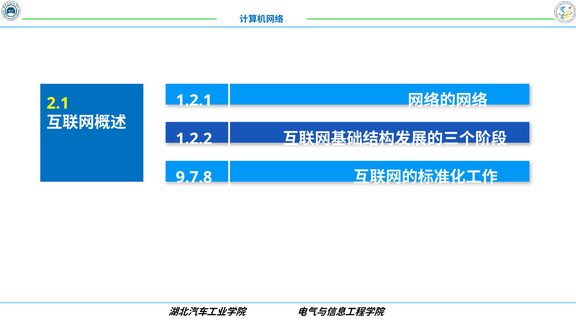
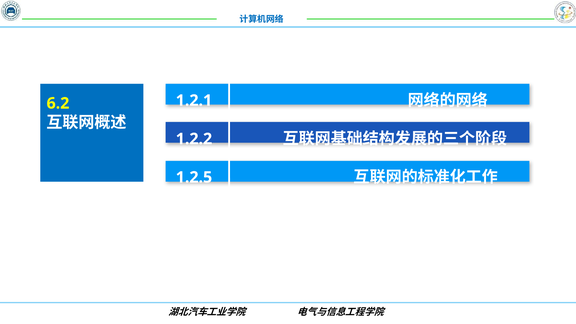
2.1: 2.1 -> 6.2 (58, 103)
9.7.8: 9.7.8 -> 1.2.5 (194, 177)
